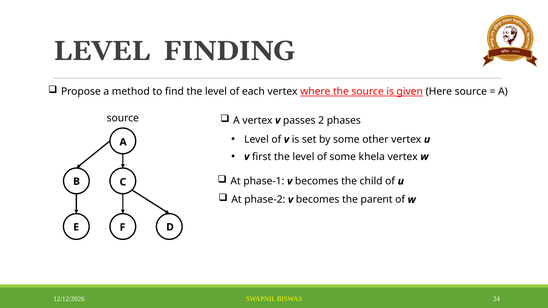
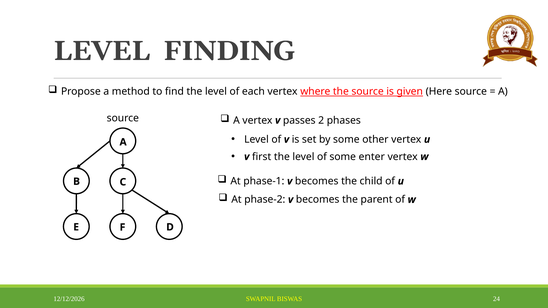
khela: khela -> enter (372, 157)
